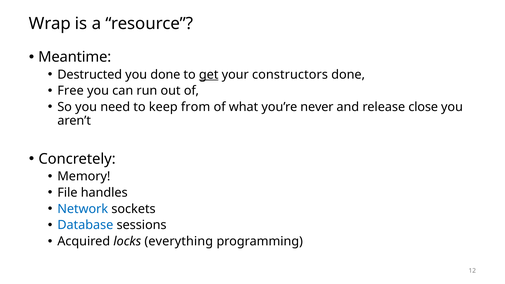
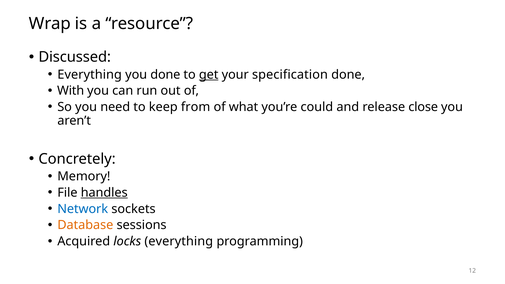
Meantime: Meantime -> Discussed (75, 57)
Destructed: Destructed -> Everything (90, 75)
constructors: constructors -> specification (290, 75)
Free: Free -> With (71, 91)
never: never -> could (317, 107)
handles underline: none -> present (104, 193)
Database colour: blue -> orange (85, 225)
